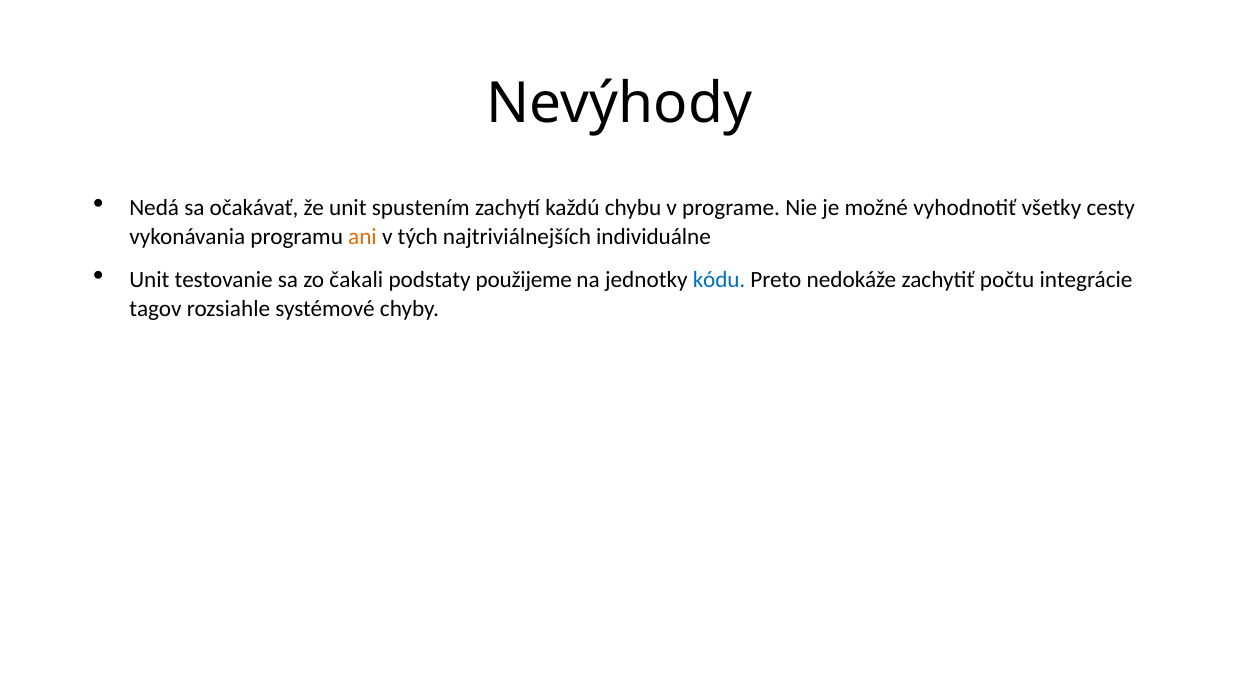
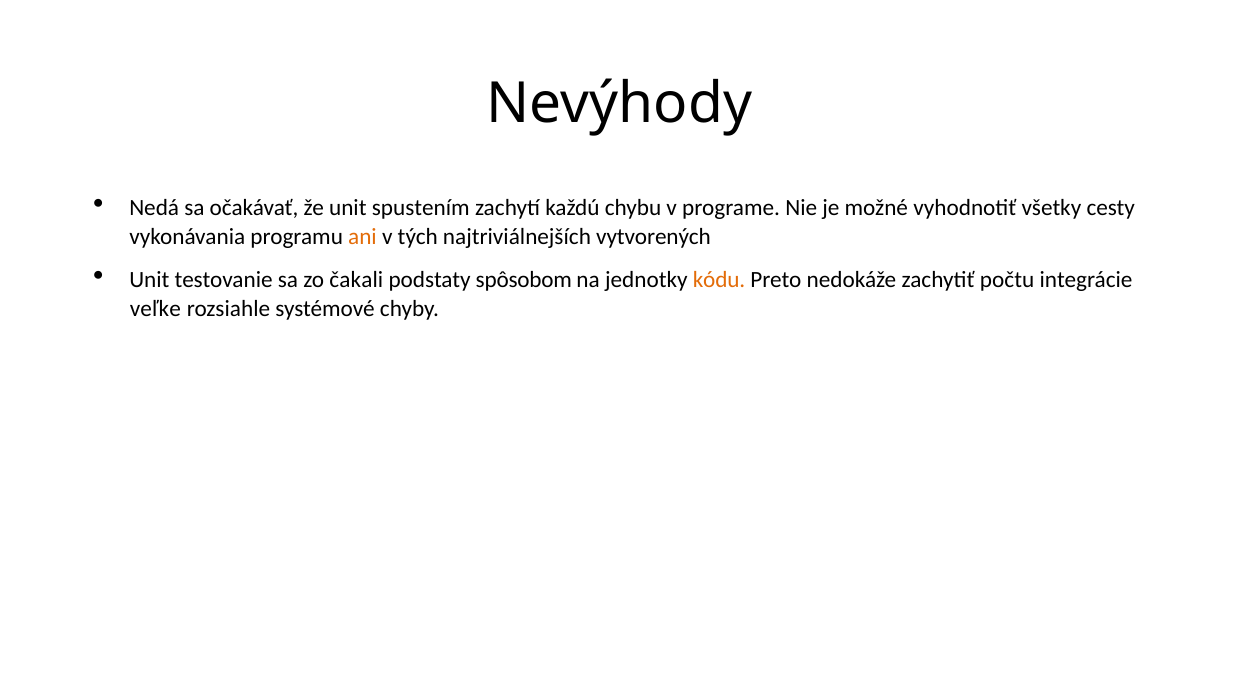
individuálne: individuálne -> vytvorených (653, 237)
použijeme: použijeme -> spôsobom (524, 279)
kódu colour: blue -> orange (719, 279)
tagov: tagov -> veľke (155, 309)
